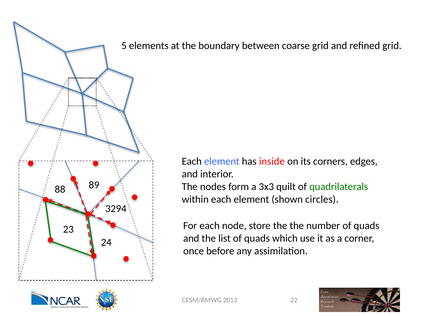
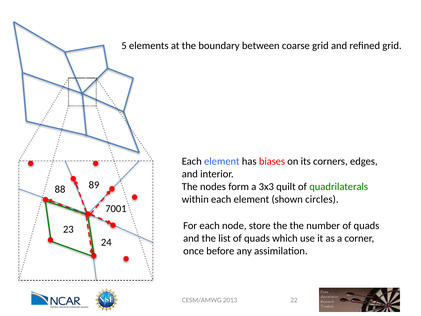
inside: inside -> biases (272, 161)
3294: 3294 -> 7001 (116, 209)
